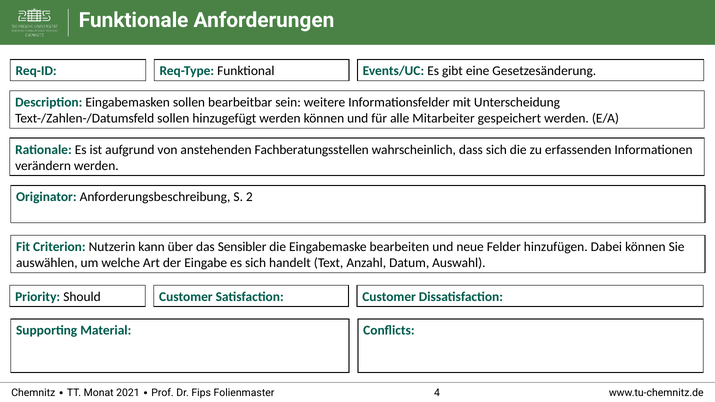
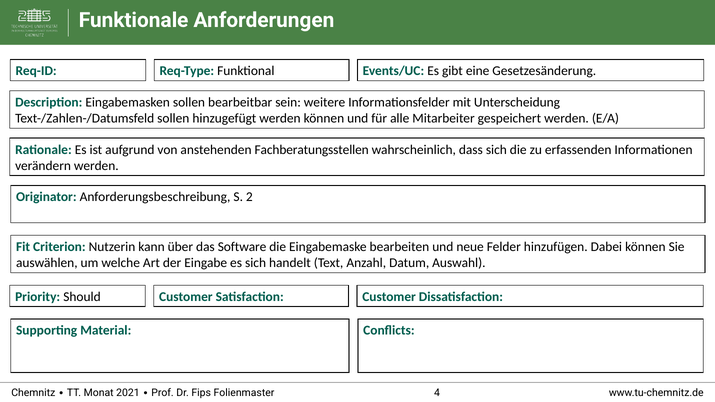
Sensibler: Sensibler -> Software (242, 247)
